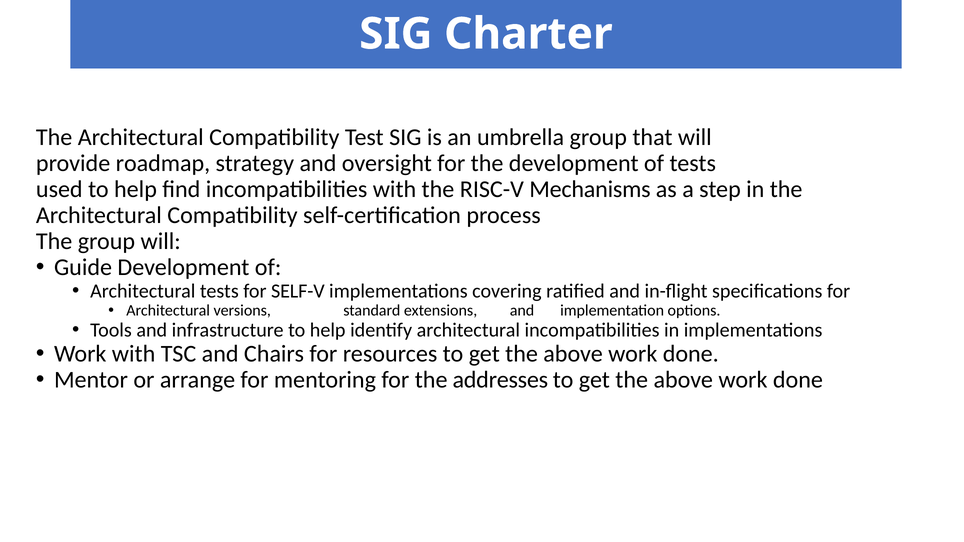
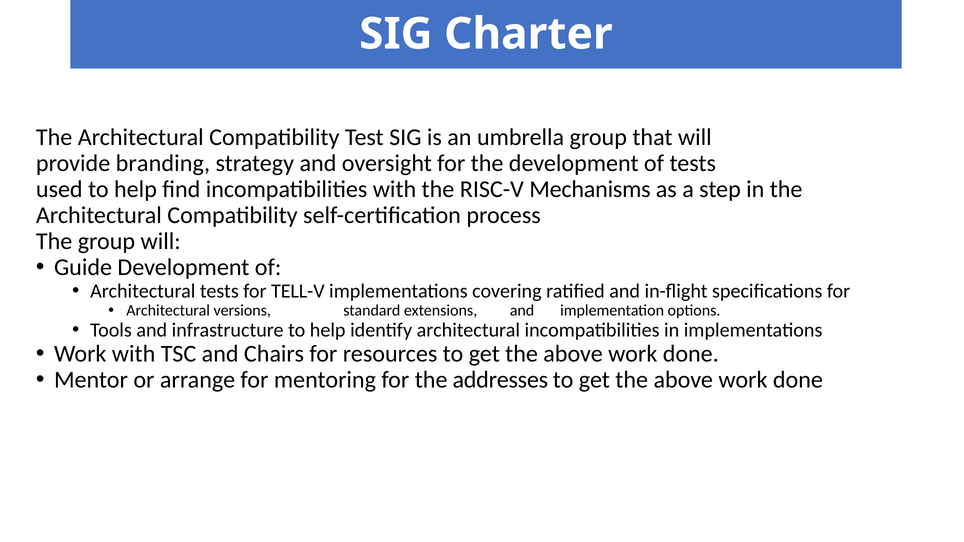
roadmap: roadmap -> branding (163, 163)
SELF-V: SELF-V -> TELL-V (298, 291)
